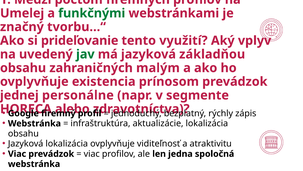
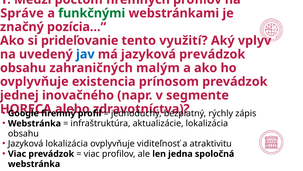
Umelej: Umelej -> Správe (22, 13)
tvorbu…“: tvorbu…“ -> pozícia…“ (77, 27)
jav colour: green -> blue (85, 54)
jazyková základňou: základňou -> prevádzok (212, 54)
personálne: personálne -> inovačného (78, 95)
